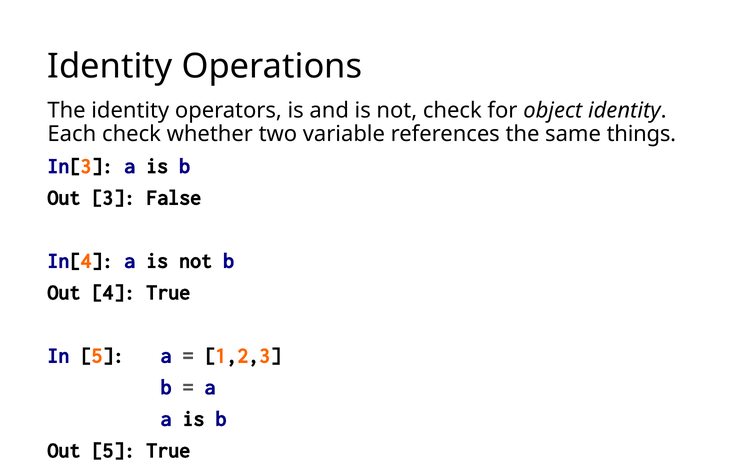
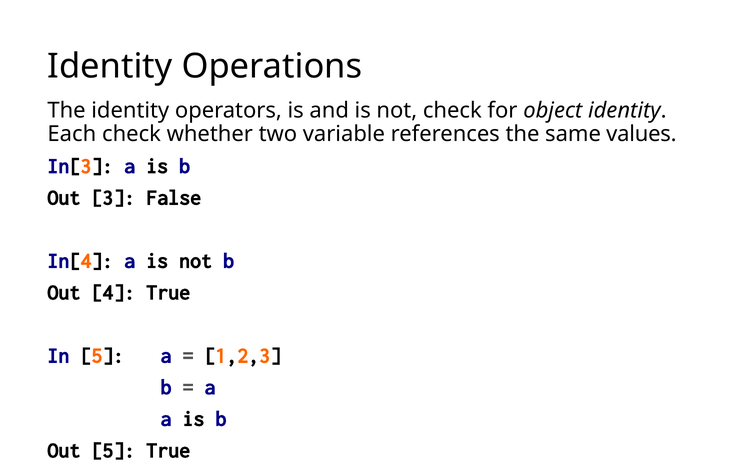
things: things -> values (641, 134)
